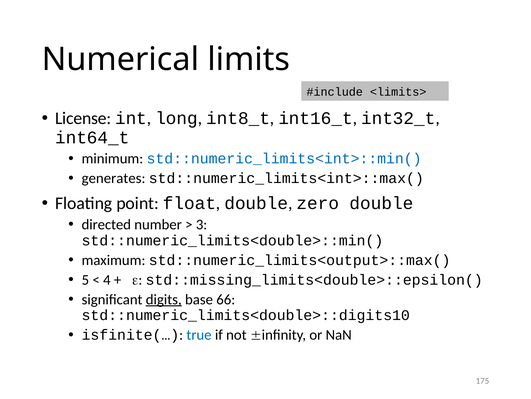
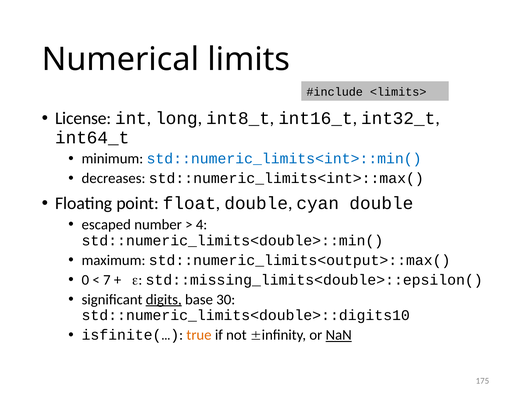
generates: generates -> decreases (114, 178)
zero: zero -> cyan (318, 203)
directed: directed -> escaped (106, 224)
3: 3 -> 4 (202, 224)
5: 5 -> 0 (85, 279)
4: 4 -> 7 (107, 279)
66: 66 -> 30 (226, 299)
true colour: blue -> orange (199, 334)
NaN underline: none -> present (339, 334)
